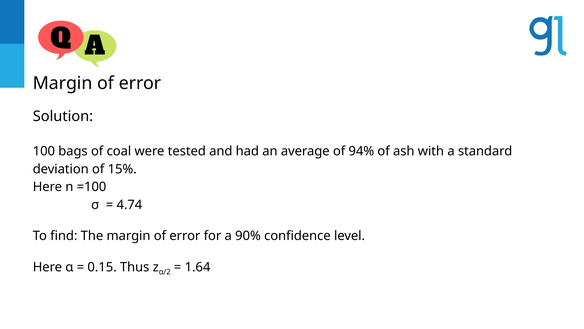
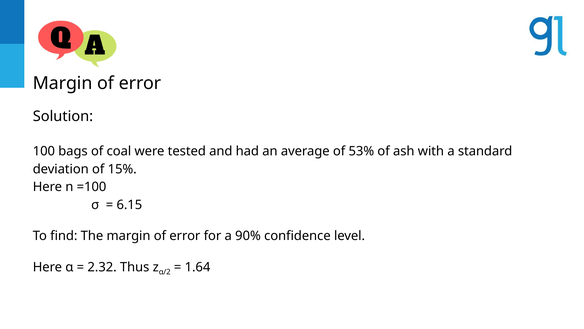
94%: 94% -> 53% (361, 151)
4.74: 4.74 -> 6.15 (129, 205)
0.15: 0.15 -> 2.32 (102, 267)
